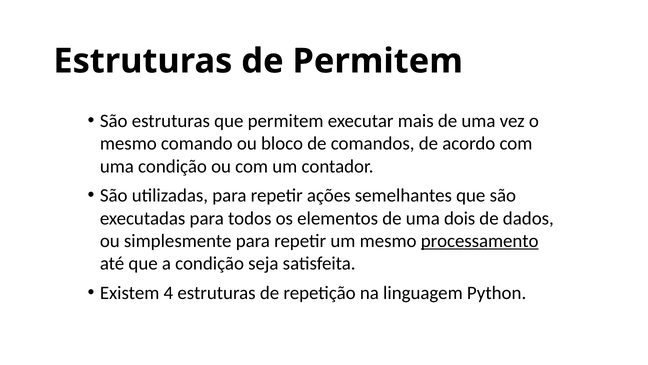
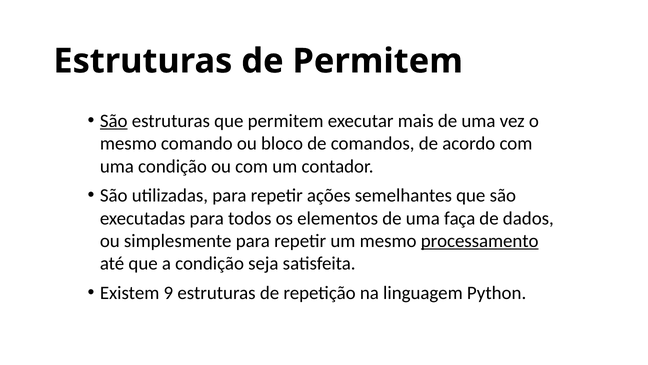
São underline: none -> present (114, 121)
dois: dois -> faça (460, 218)
4: 4 -> 9 (168, 293)
